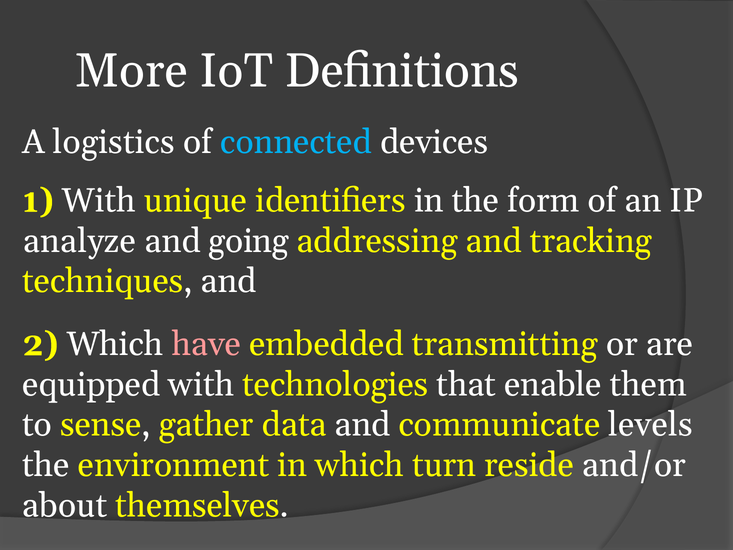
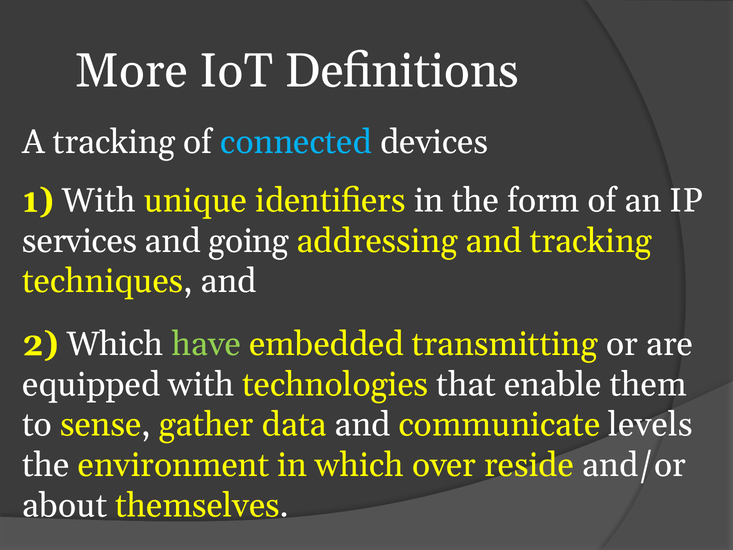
A logistics: logistics -> tracking (114, 142)
analyze: analyze -> services (80, 241)
have colour: pink -> light green (206, 344)
turn: turn -> over (444, 465)
